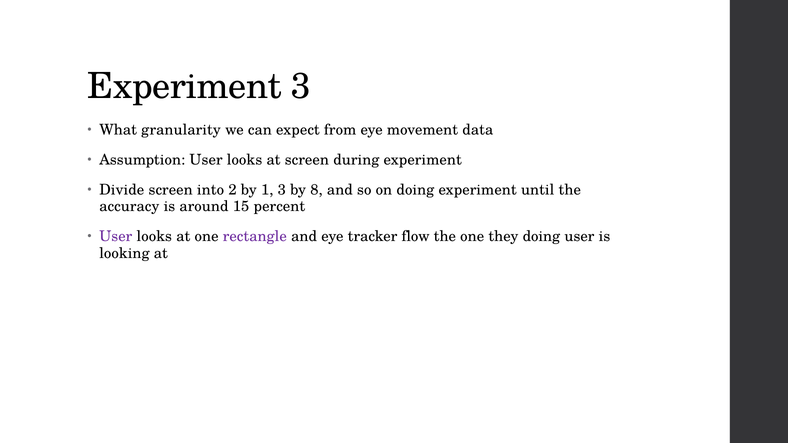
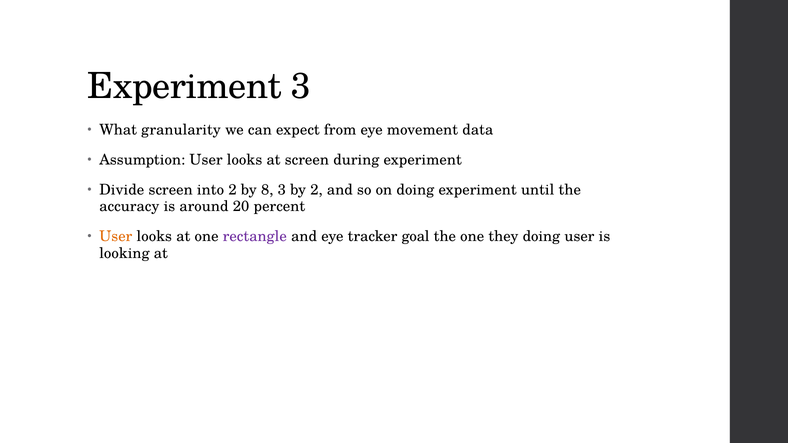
1: 1 -> 8 (267, 190)
by 8: 8 -> 2 (317, 190)
15: 15 -> 20 (241, 207)
User colour: purple -> orange (116, 237)
flow: flow -> goal (416, 237)
